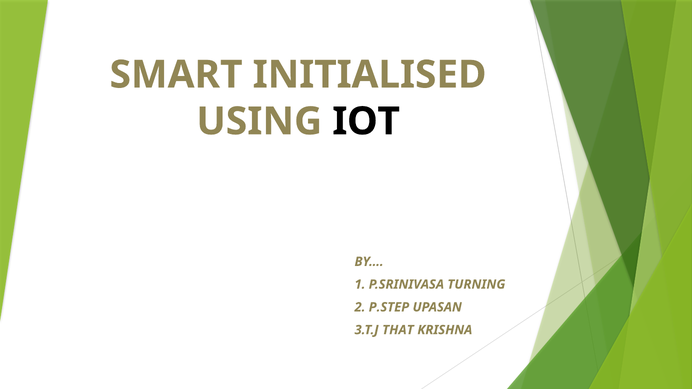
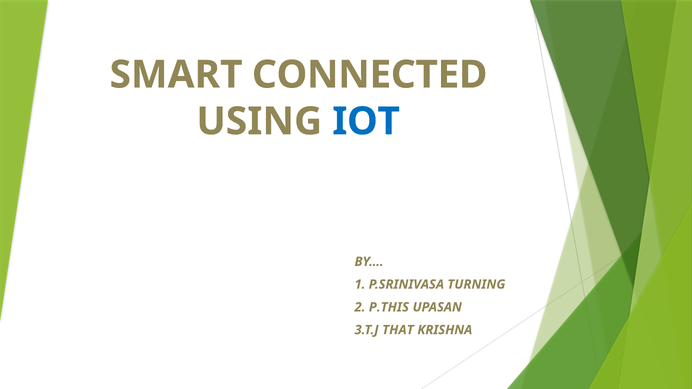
INITIALISED: INITIALISED -> CONNECTED (370, 75)
IOT colour: black -> blue (366, 122)
P.STEP: P.STEP -> P.THIS (389, 307)
